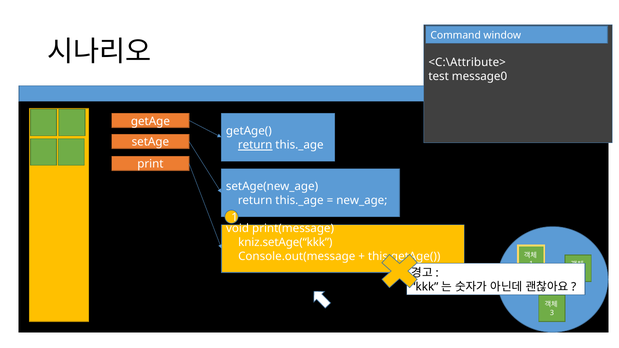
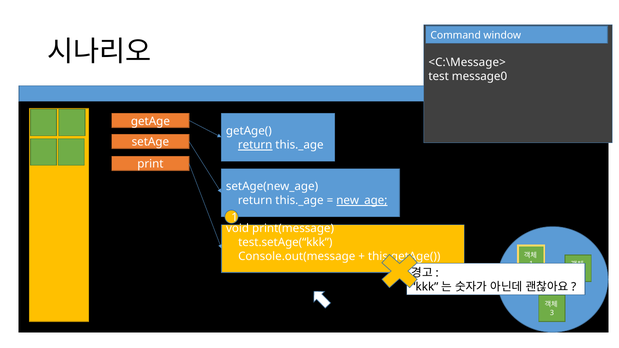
<C:\Attribute>: <C:\Attribute> -> <C:\Message> (467, 63)
new_age underline: none -> present (362, 201)
kniz.setAge(“kkk: kniz.setAge(“kkk -> test.setAge(“kkk (285, 242)
